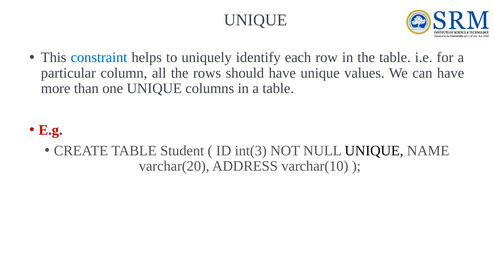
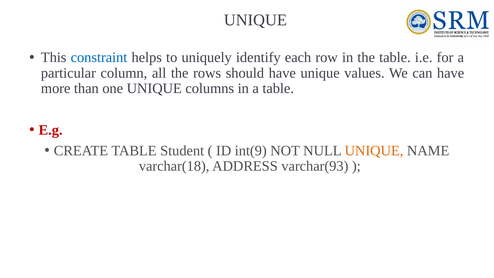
int(3: int(3 -> int(9 (251, 151)
UNIQUE colour: black -> orange (374, 151)
varchar(20: varchar(20 -> varchar(18 (174, 166)
varchar(10: varchar(10 -> varchar(93 (315, 166)
